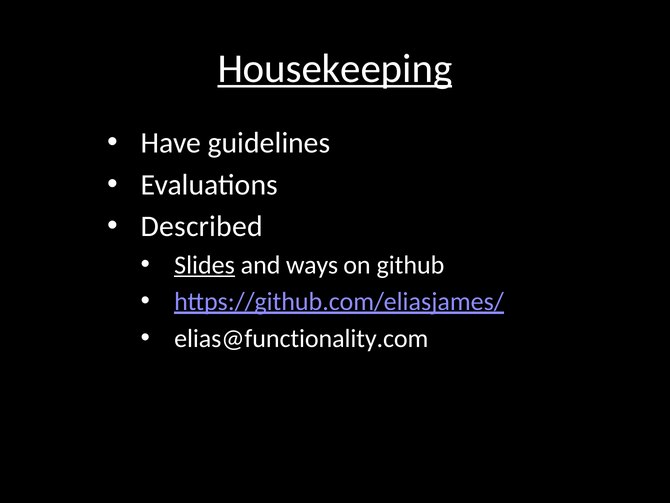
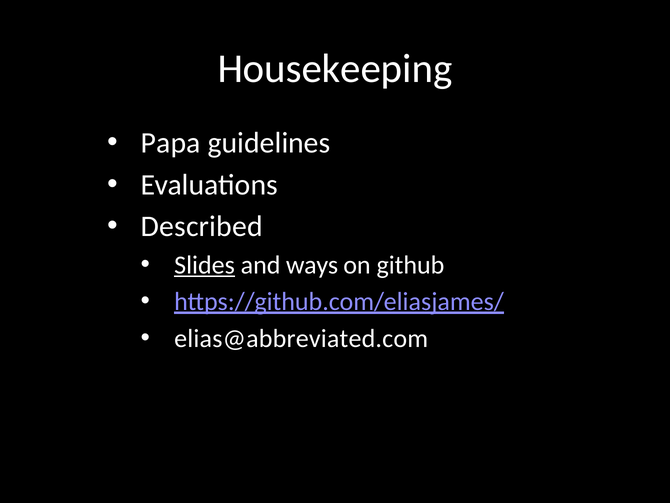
Housekeeping underline: present -> none (335, 68)
Have: Have -> Papa (171, 143)
elias@functionality.com: elias@functionality.com -> elias@abbreviated.com (301, 338)
